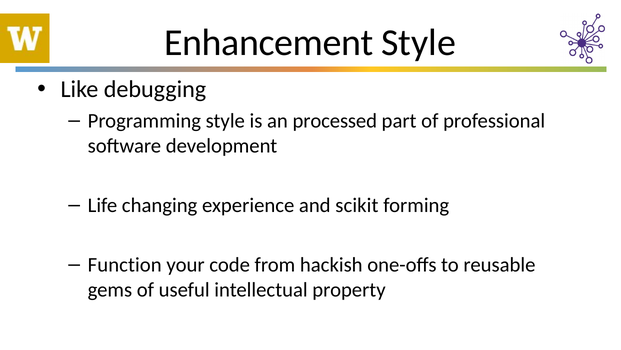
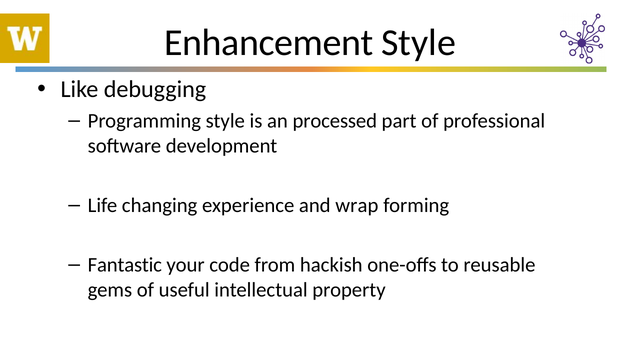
scikit: scikit -> wrap (357, 205)
Function: Function -> Fantastic (125, 264)
